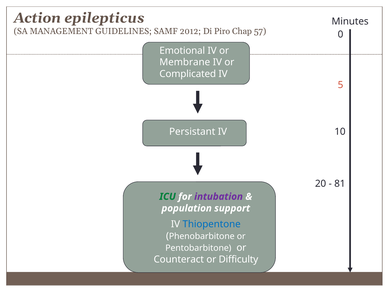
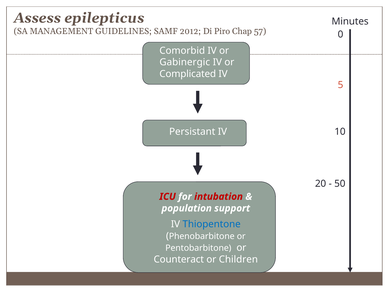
Action: Action -> Assess (37, 18)
Emotional: Emotional -> Comorbid (182, 51)
Membrane: Membrane -> Gabinergic (185, 62)
81: 81 -> 50 (340, 183)
ICU colour: green -> red (168, 196)
intubation colour: purple -> red (219, 196)
Difficulty: Difficulty -> Children (238, 259)
